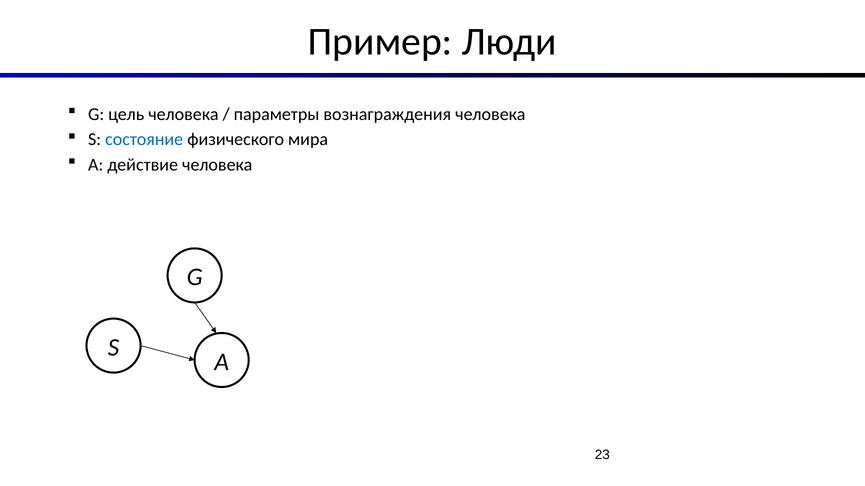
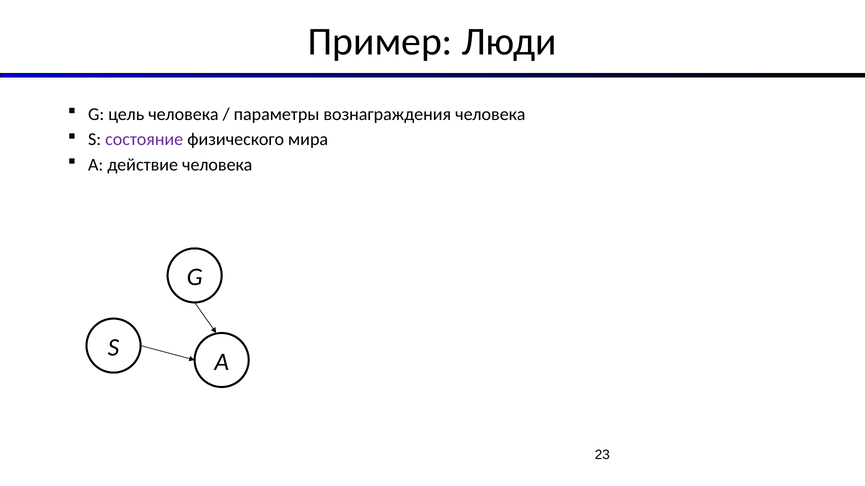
состояние colour: blue -> purple (144, 140)
